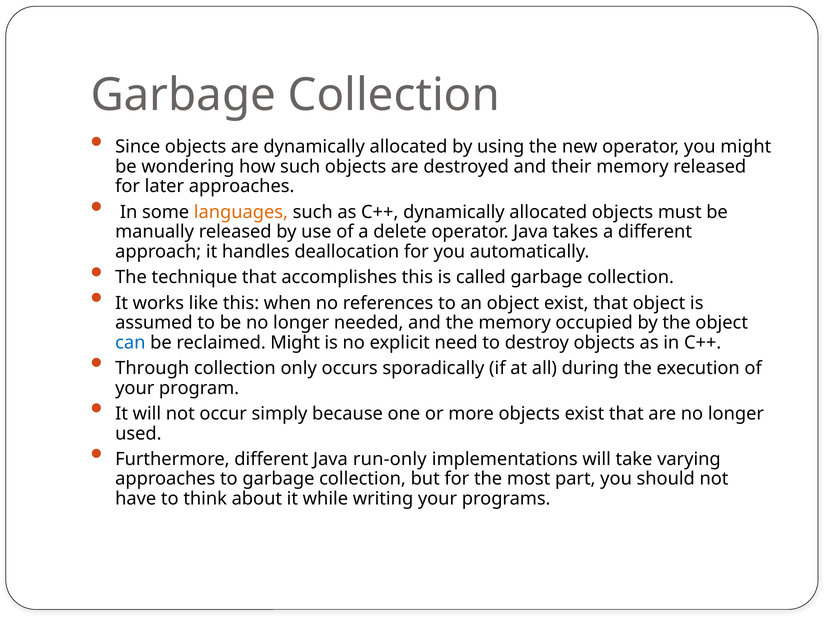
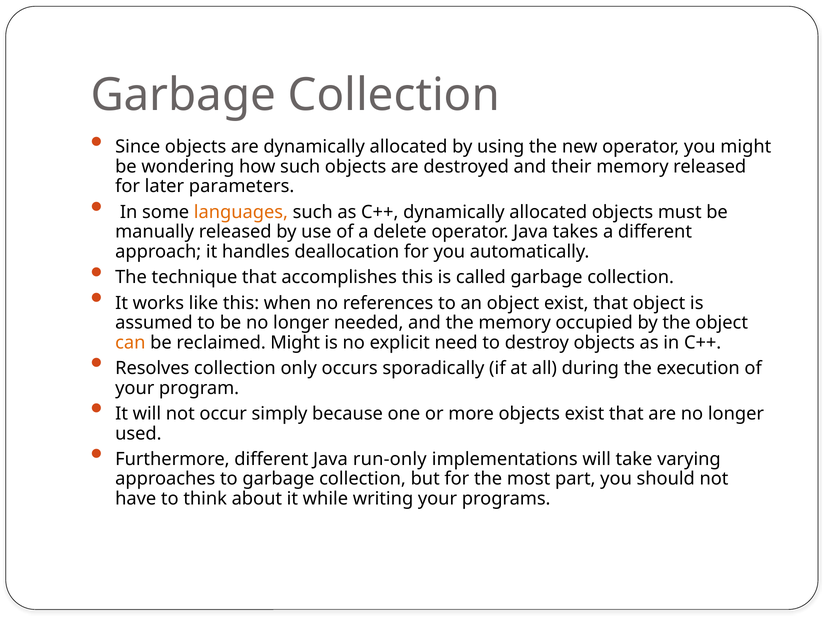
later approaches: approaches -> parameters (242, 186)
can colour: blue -> orange (130, 343)
Through: Through -> Resolves (152, 368)
